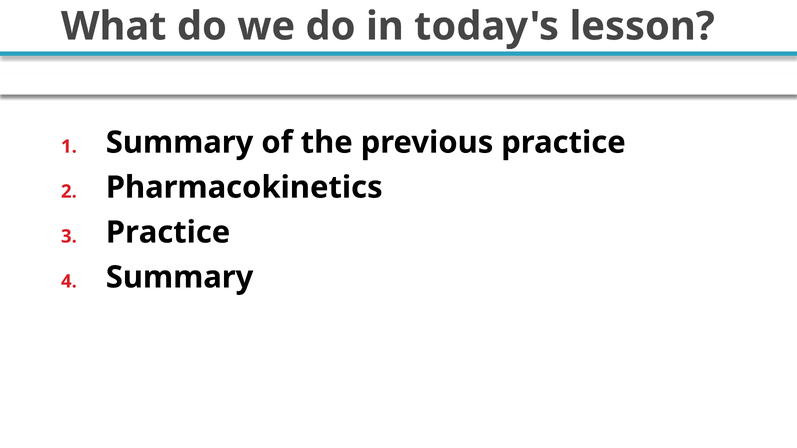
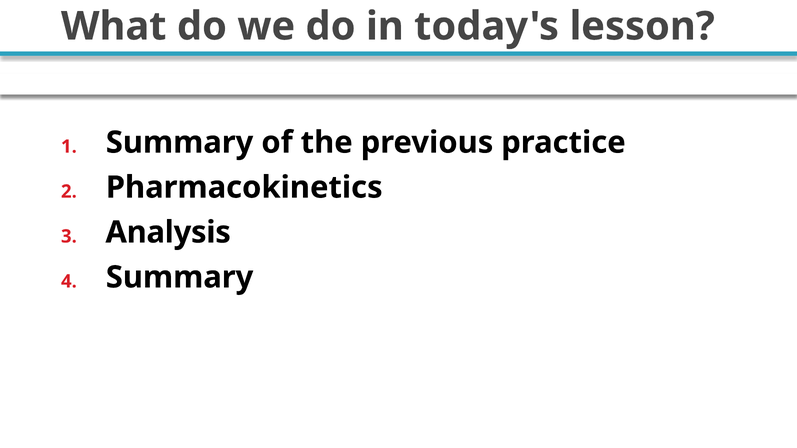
Practice: Practice -> Analysis (168, 233)
